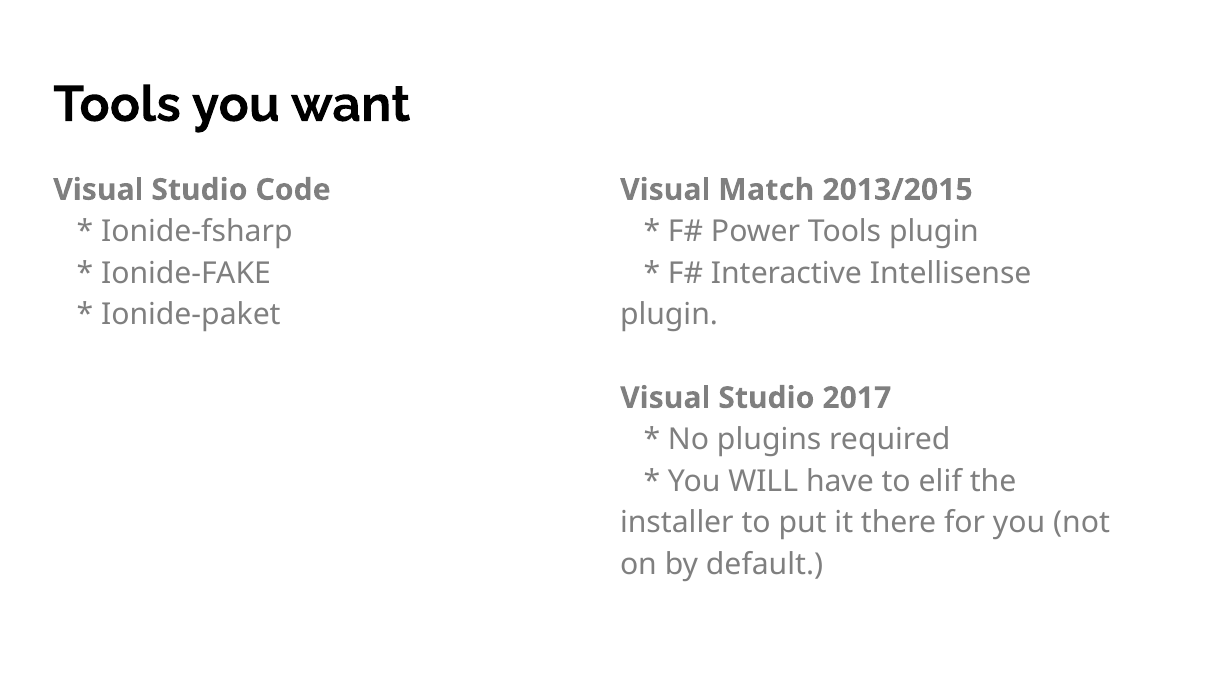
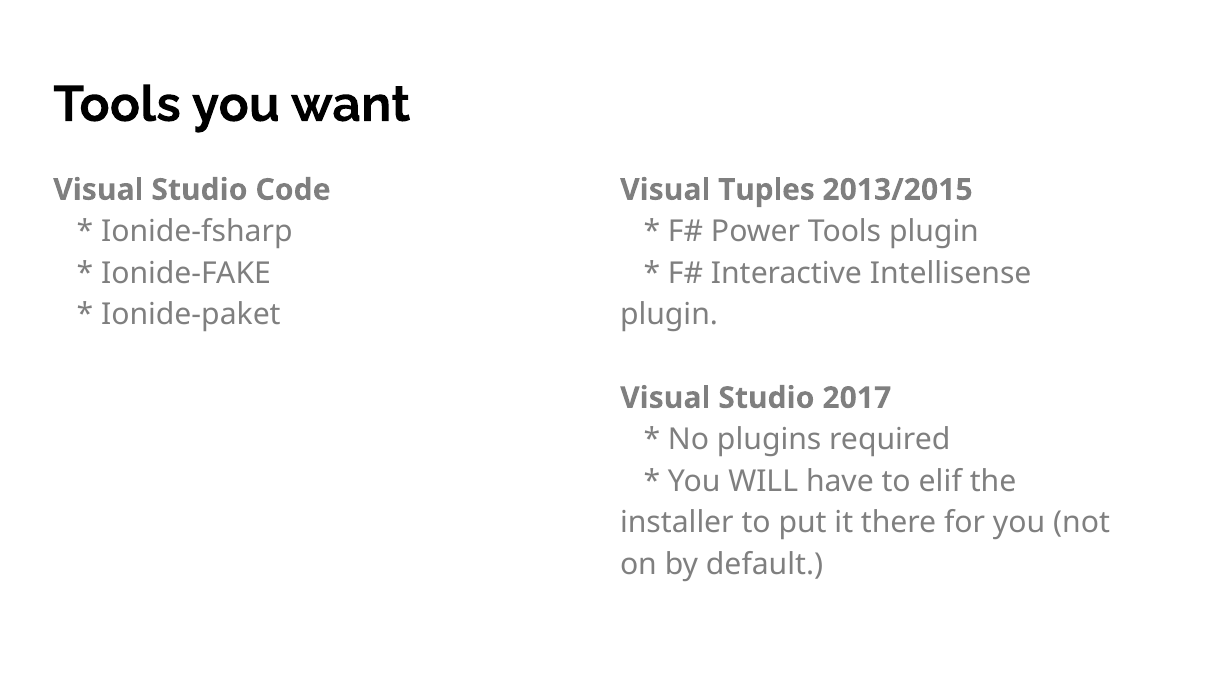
Match: Match -> Tuples (767, 190)
